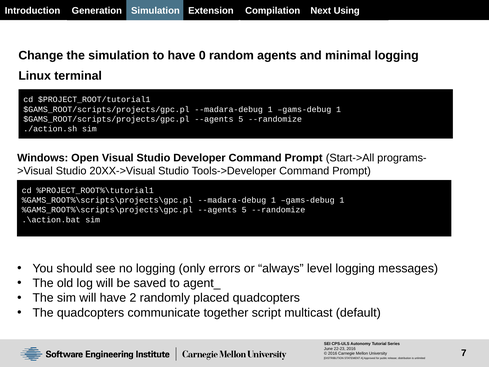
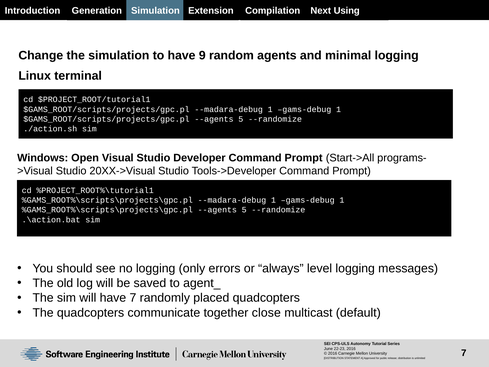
0: 0 -> 9 (202, 55)
have 2: 2 -> 7 (133, 298)
script: script -> close (266, 312)
